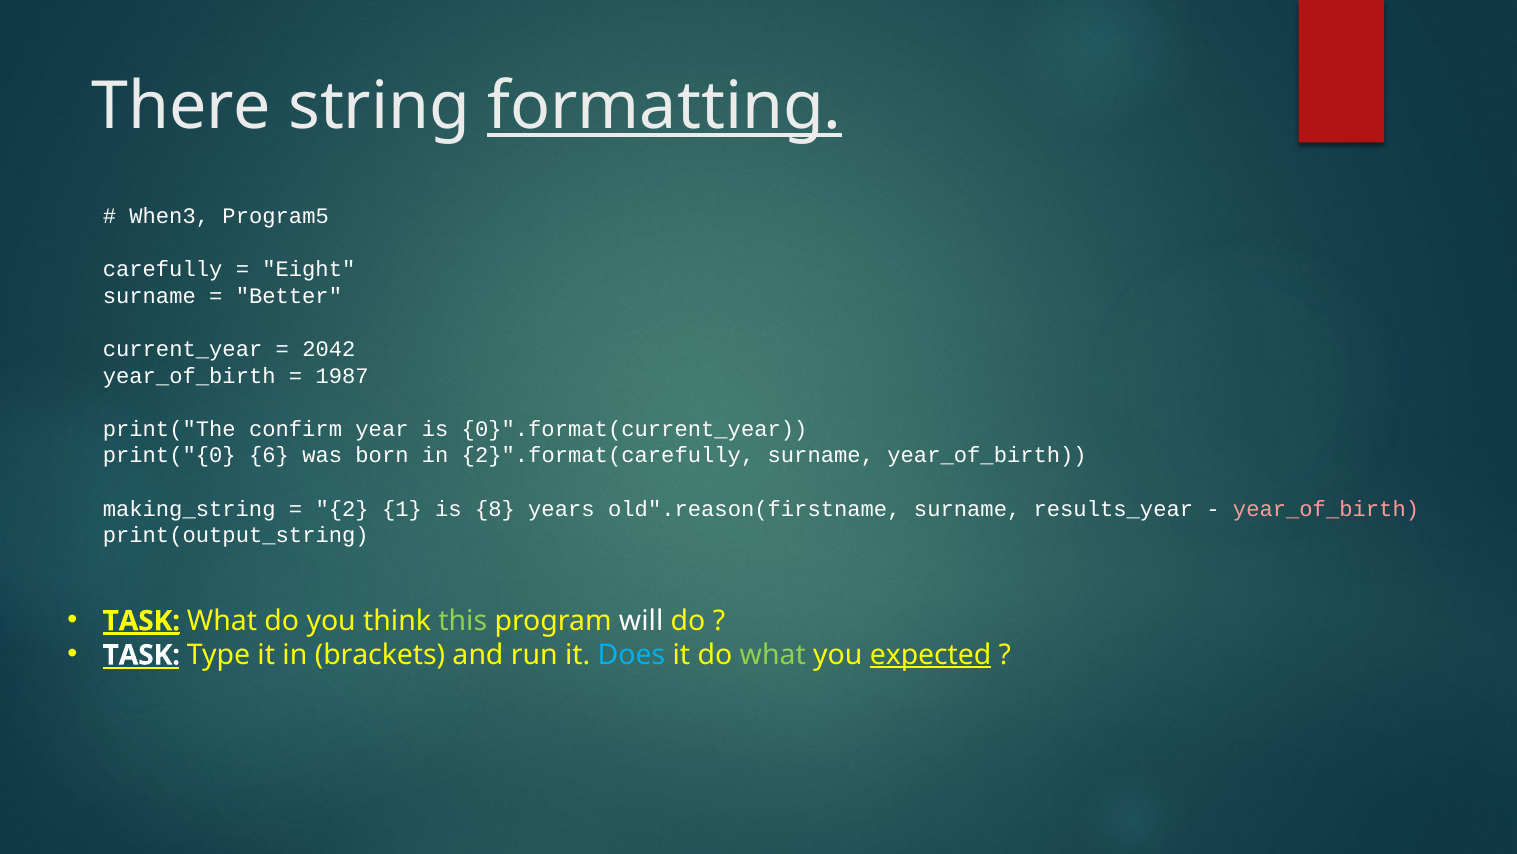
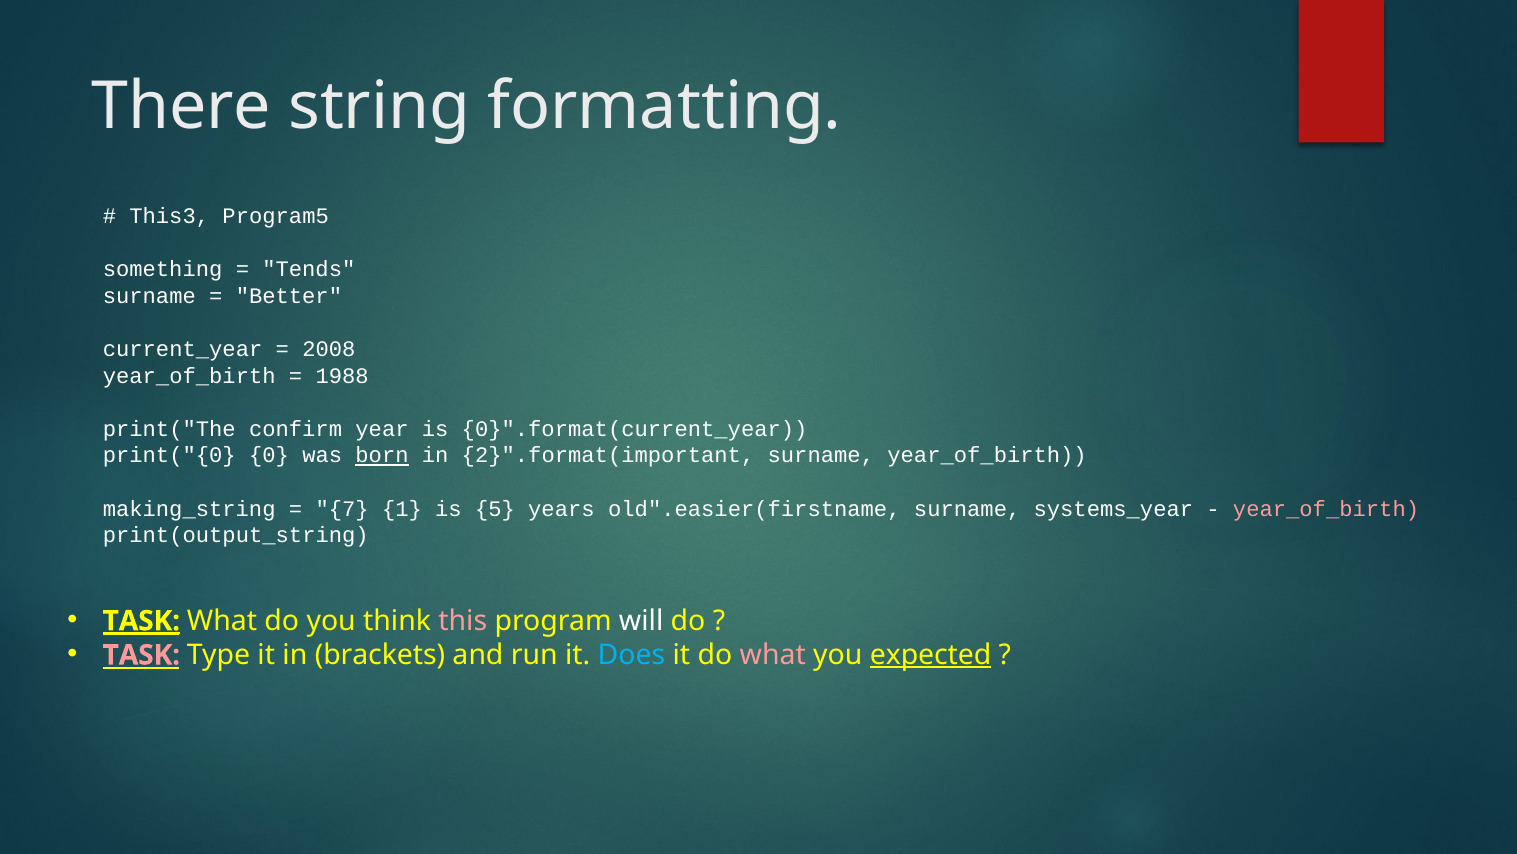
formatting underline: present -> none (665, 107)
When3: When3 -> This3 (169, 216)
carefully: carefully -> something (163, 269)
Eight: Eight -> Tends (309, 269)
2042: 2042 -> 2008 (329, 349)
1987: 1987 -> 1988 (342, 376)
6: 6 -> 0 (269, 455)
born underline: none -> present (382, 455)
2}".format(carefully: 2}".format(carefully -> 2}".format(important (608, 455)
2: 2 -> 7 (342, 508)
8: 8 -> 5 (495, 508)
old".reason(firstname: old".reason(firstname -> old".easier(firstname (754, 508)
results_year: results_year -> systems_year (1113, 508)
this colour: light green -> pink (463, 620)
TASK colour: white -> pink (141, 655)
what colour: light green -> pink (773, 655)
